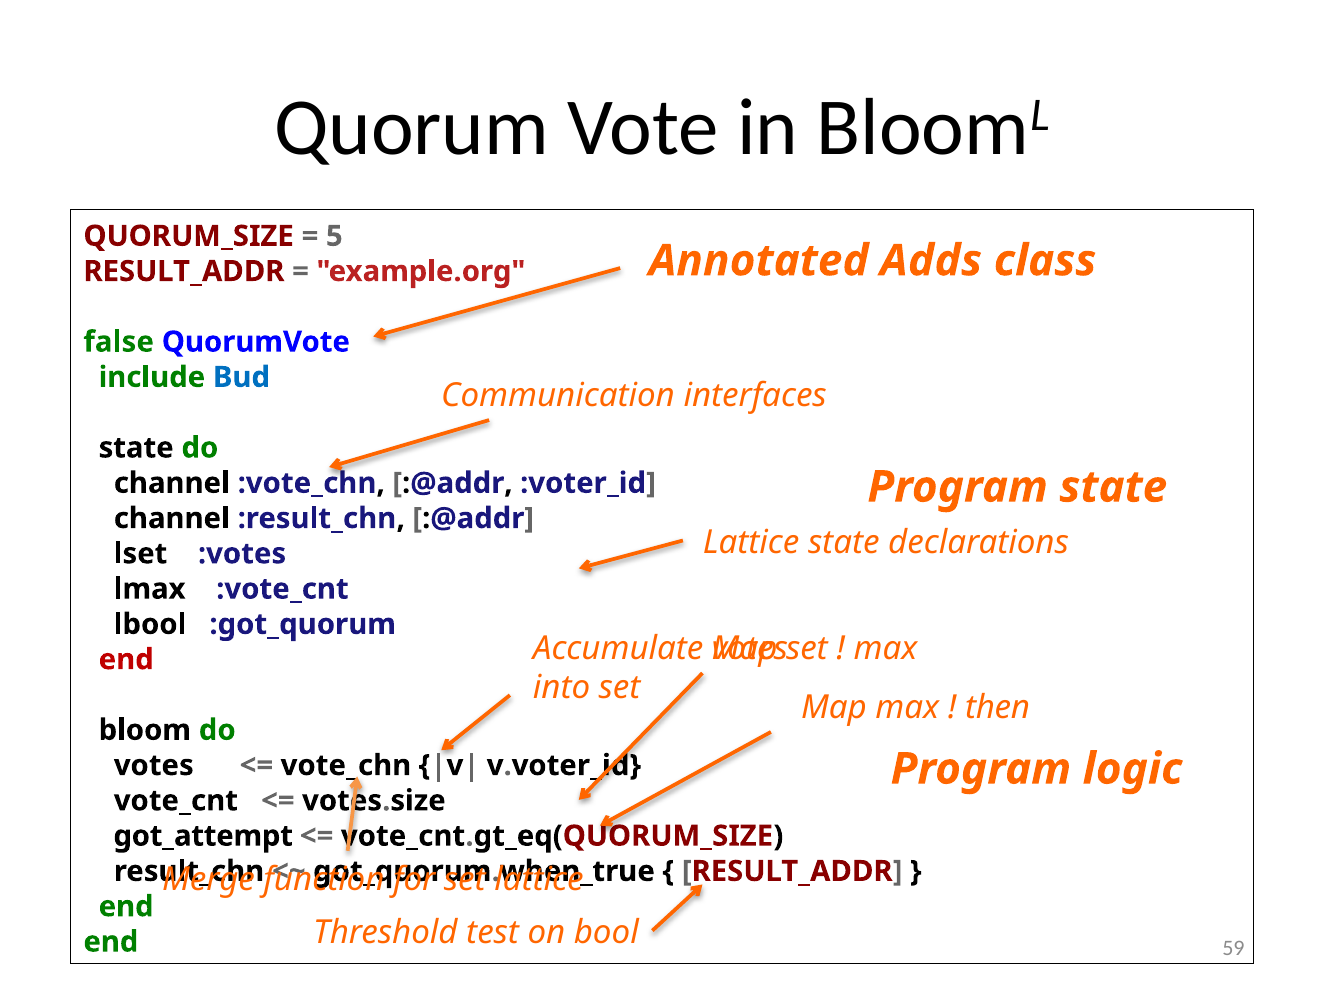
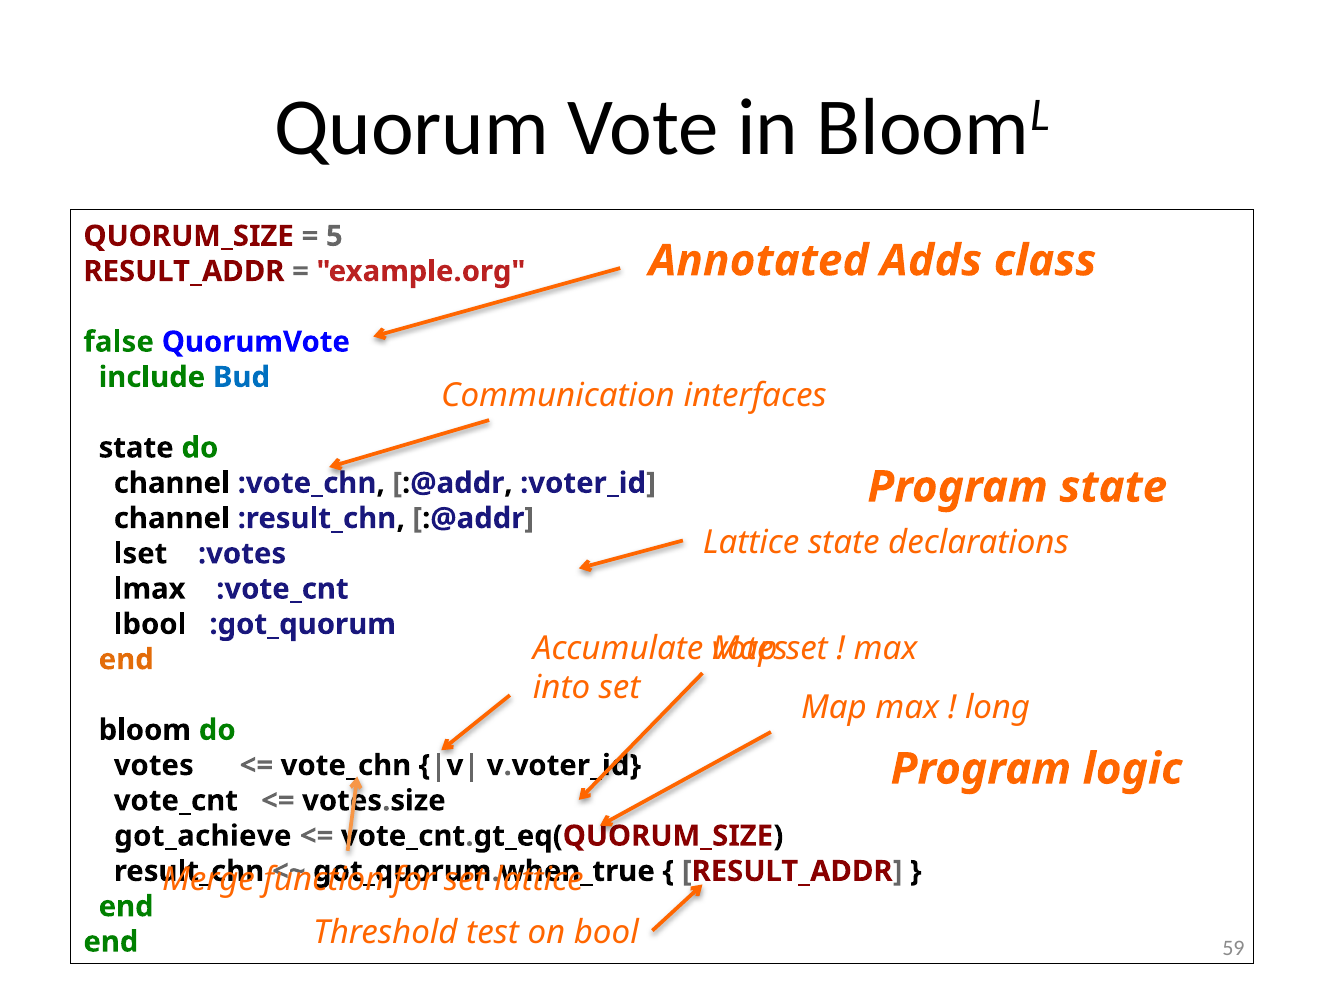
end colour: red -> orange (126, 660)
then: then -> long (998, 707)
got_attempt: got_attempt -> got_achieve (203, 836)
